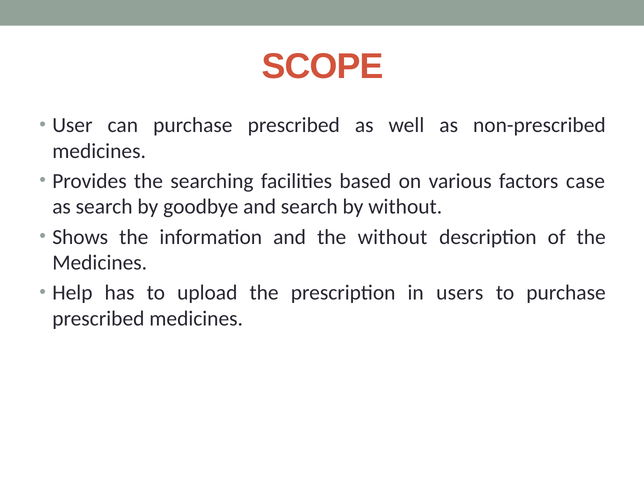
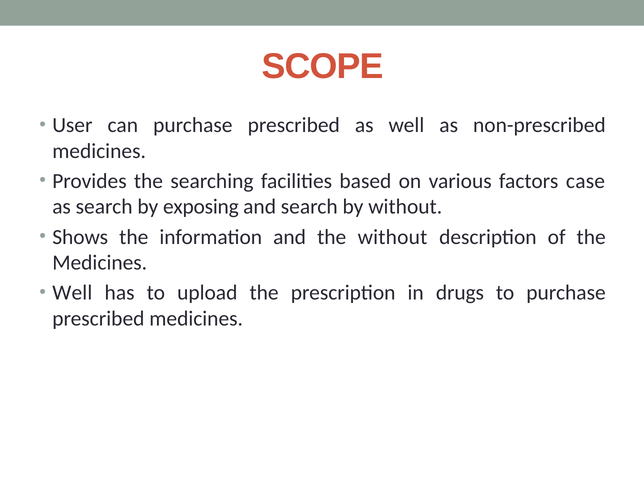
goodbye: goodbye -> exposing (201, 207)
Help: Help -> Well (72, 293)
users: users -> drugs (460, 293)
